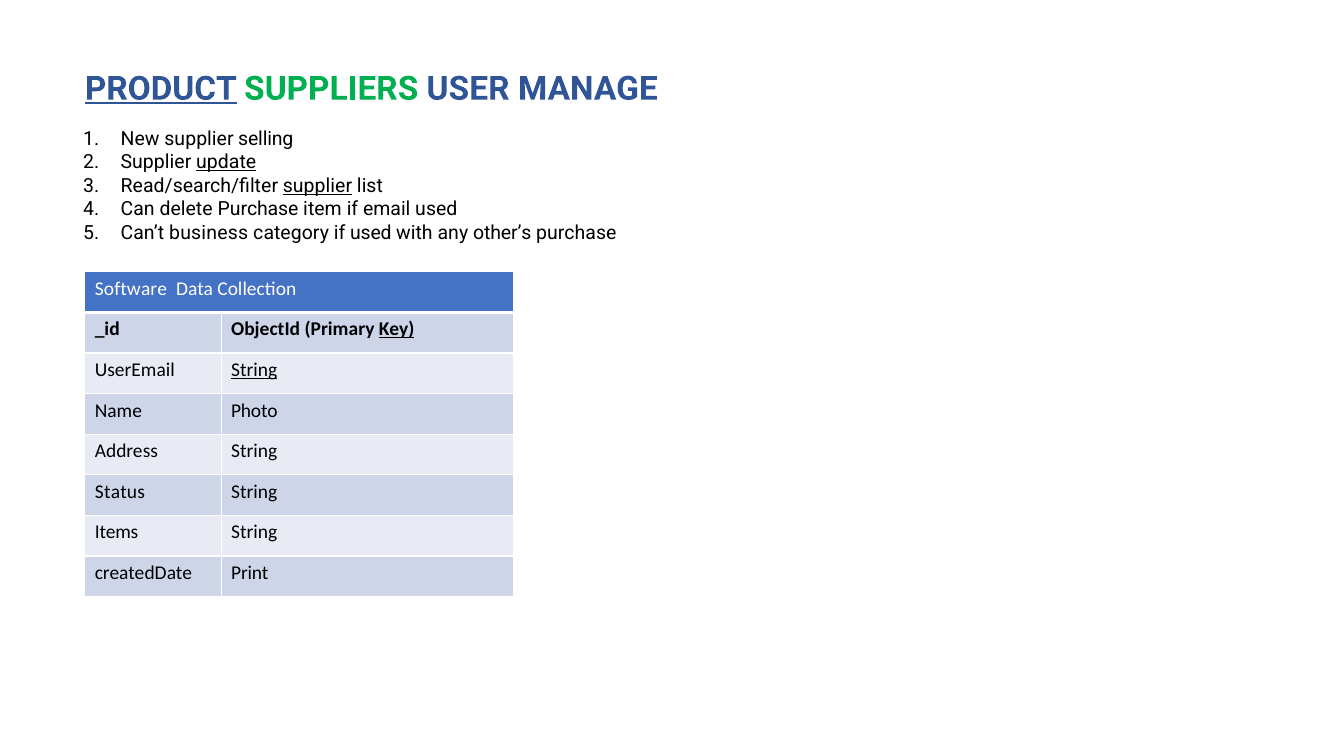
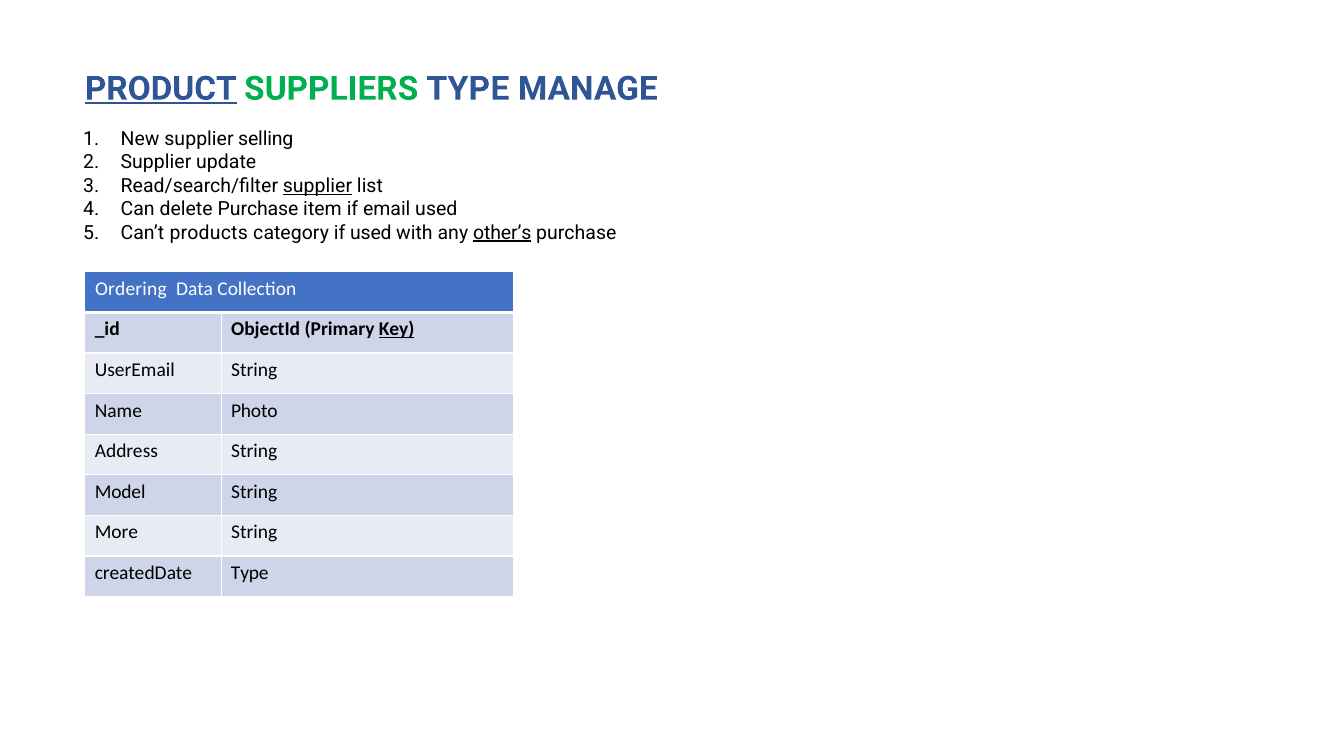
SUPPLIERS USER: USER -> TYPE (468, 89)
update underline: present -> none (226, 163)
business: business -> products (209, 233)
other’s underline: none -> present (502, 233)
Software: Software -> Ordering (131, 289)
String underline: present -> none (254, 370)
Status: Status -> Model (120, 492)
Items: Items -> More (116, 533)
createdDate Print: Print -> Type (250, 574)
